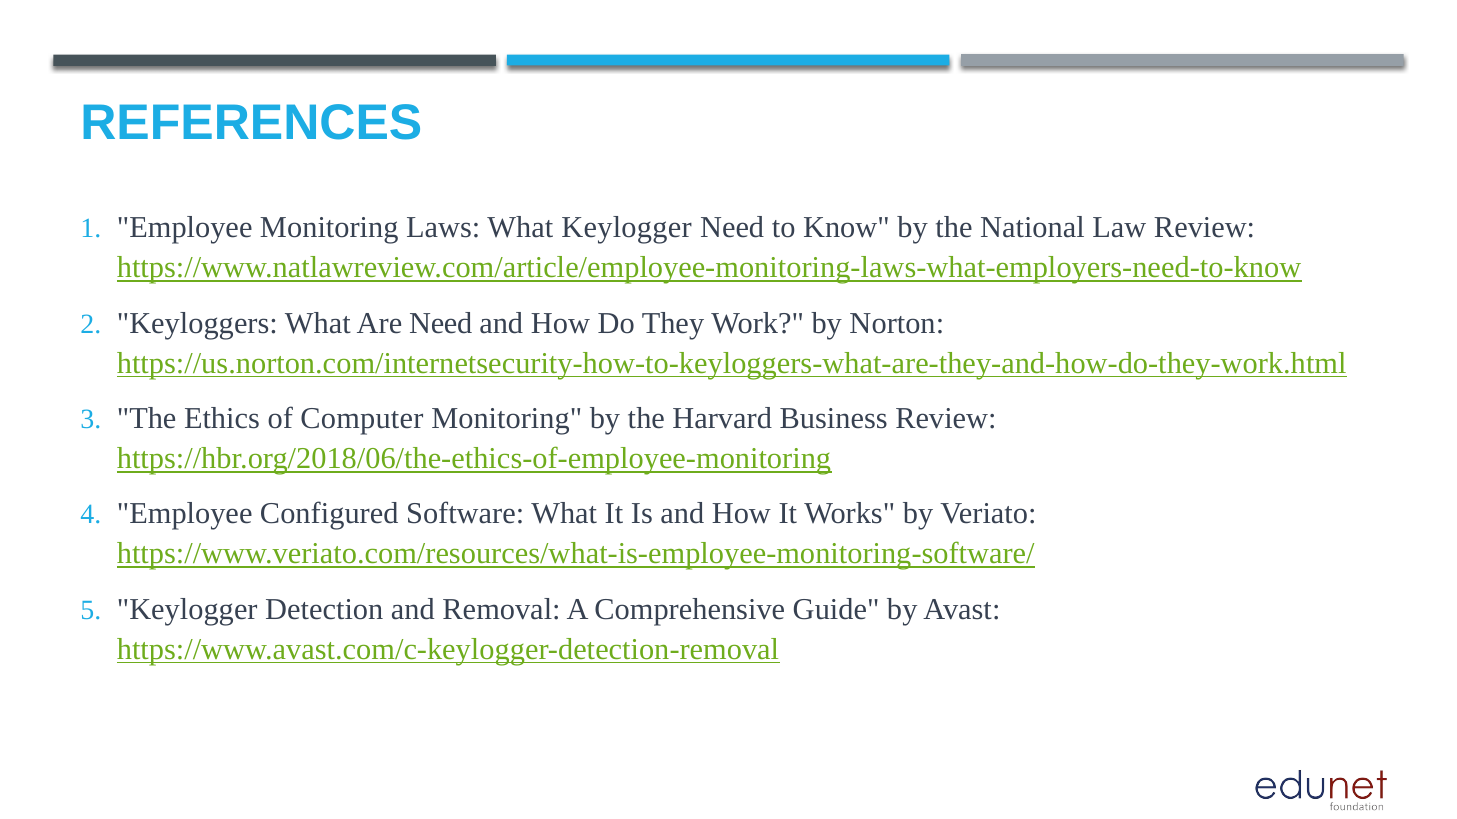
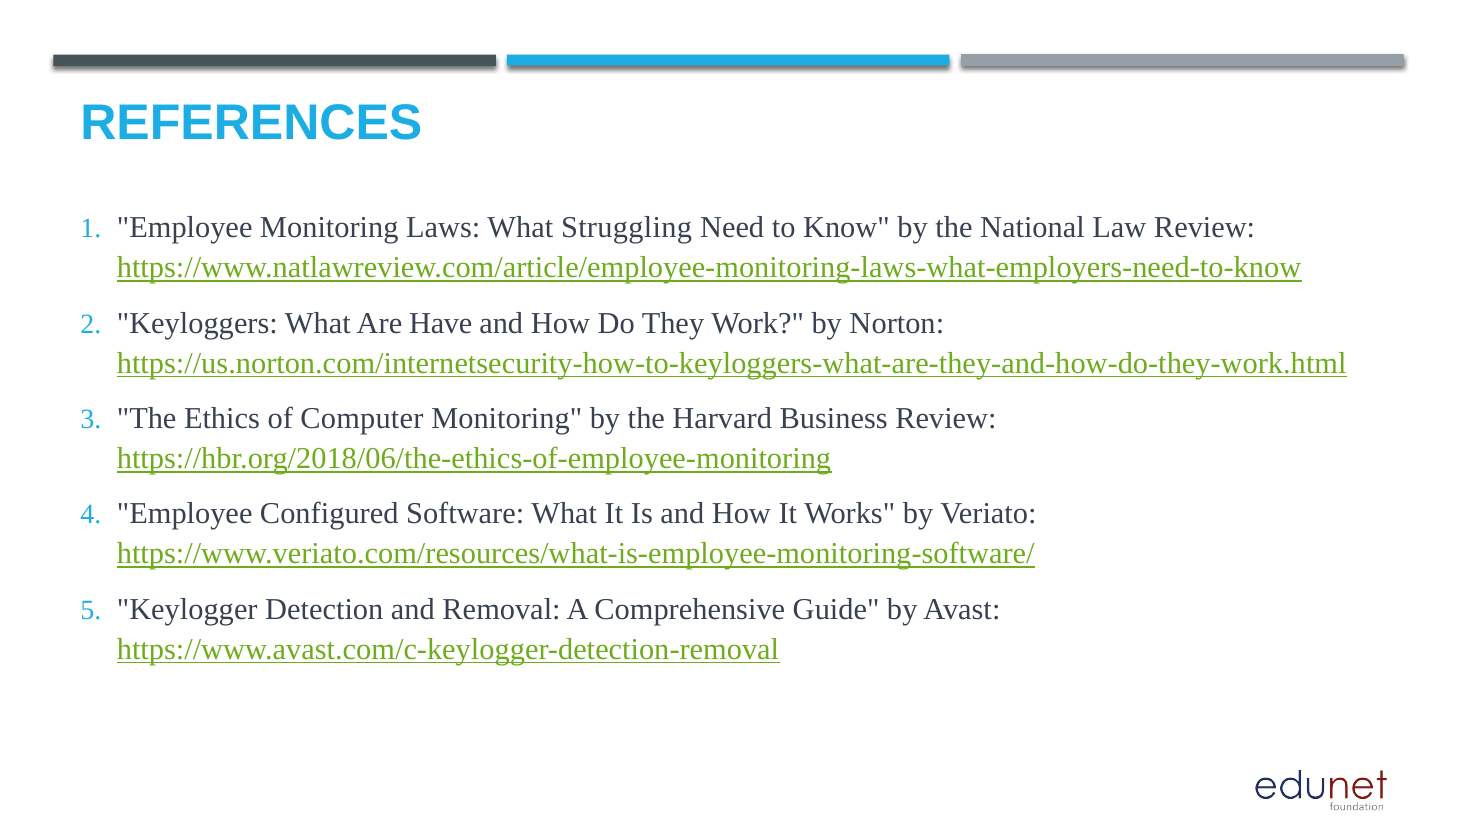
What Keylogger: Keylogger -> Struggling (627, 228)
Are Need: Need -> Have (441, 323)
